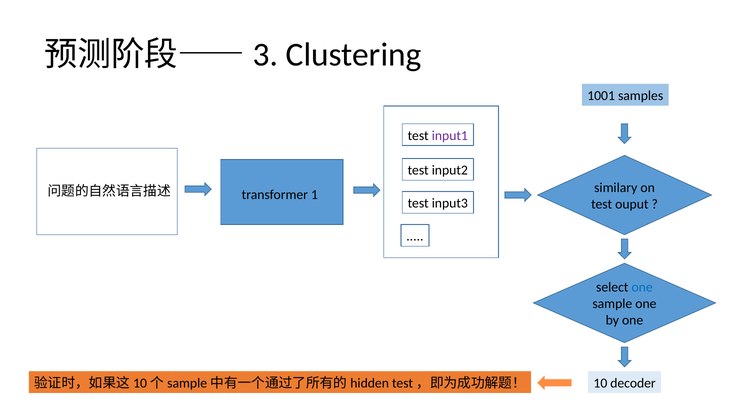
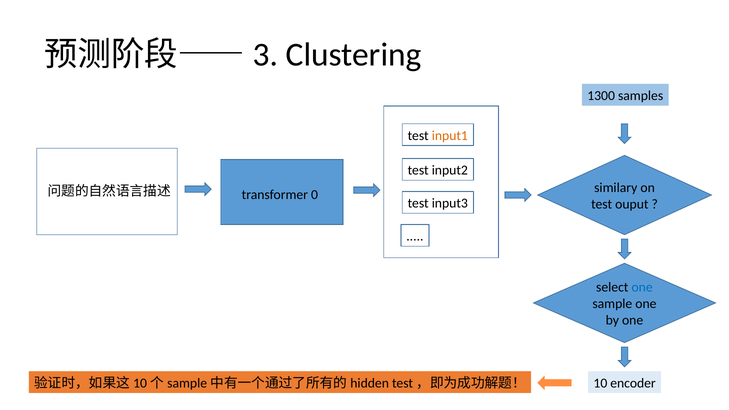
1001: 1001 -> 1300 (601, 96)
input1 colour: purple -> orange (450, 136)
1: 1 -> 0 (315, 195)
decoder: decoder -> encoder (633, 383)
